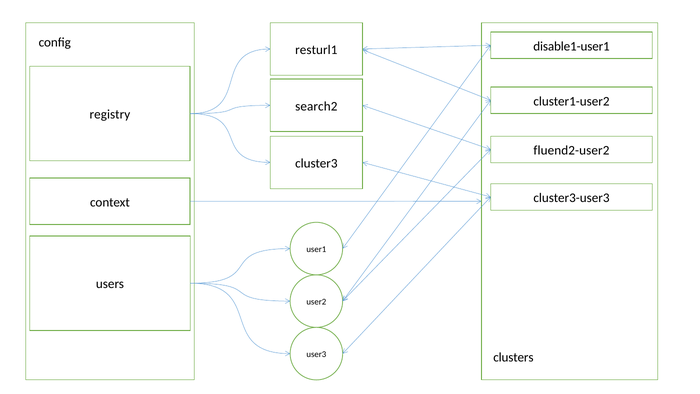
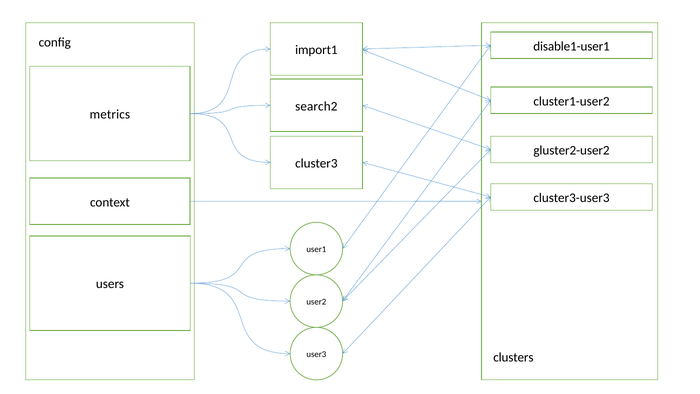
resturl1: resturl1 -> import1 (316, 50)
registry: registry -> metrics (110, 114)
fluend2-user2: fluend2-user2 -> gluster2-user2 (571, 150)
